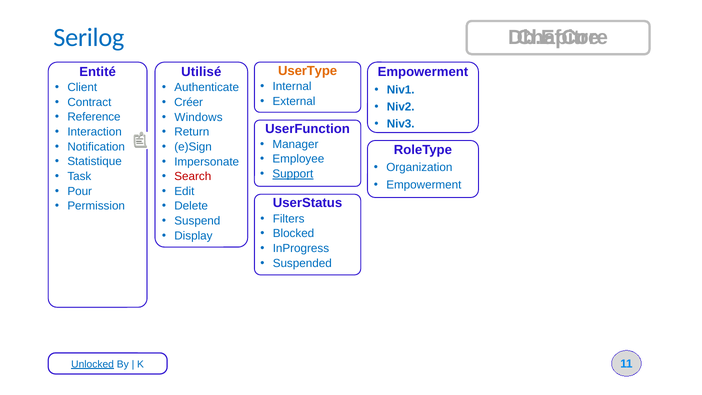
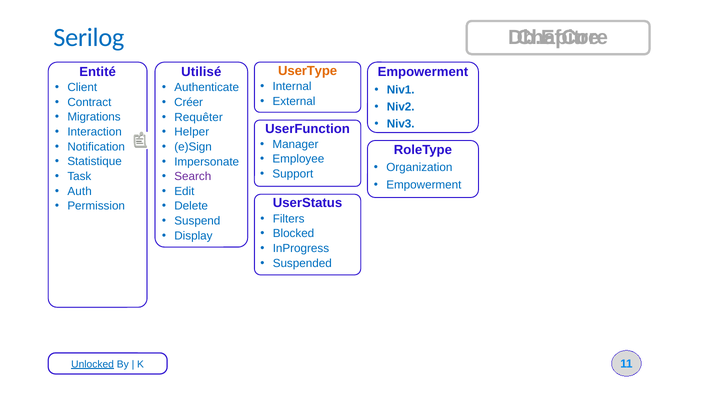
Reference: Reference -> Migrations (94, 117)
Windows: Windows -> Requêter (199, 117)
Return: Return -> Helper (192, 132)
Support underline: present -> none (293, 174)
Search colour: red -> purple (193, 176)
Pour: Pour -> Auth (80, 191)
